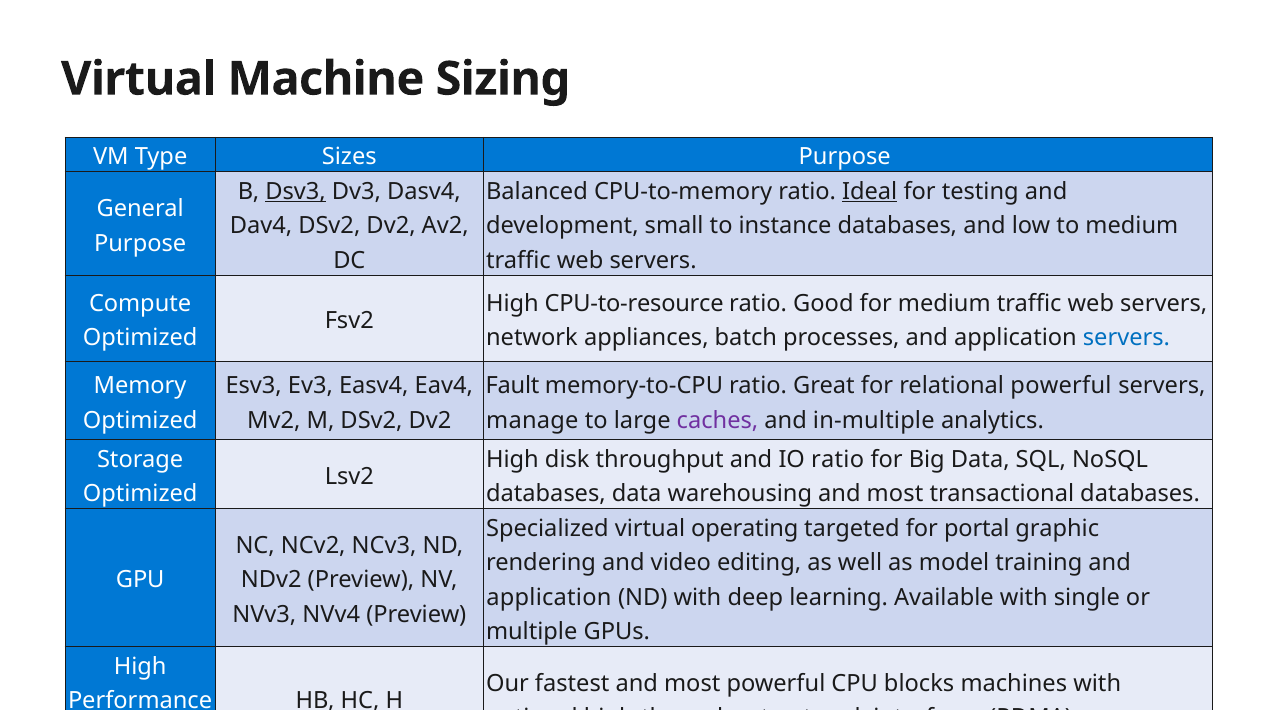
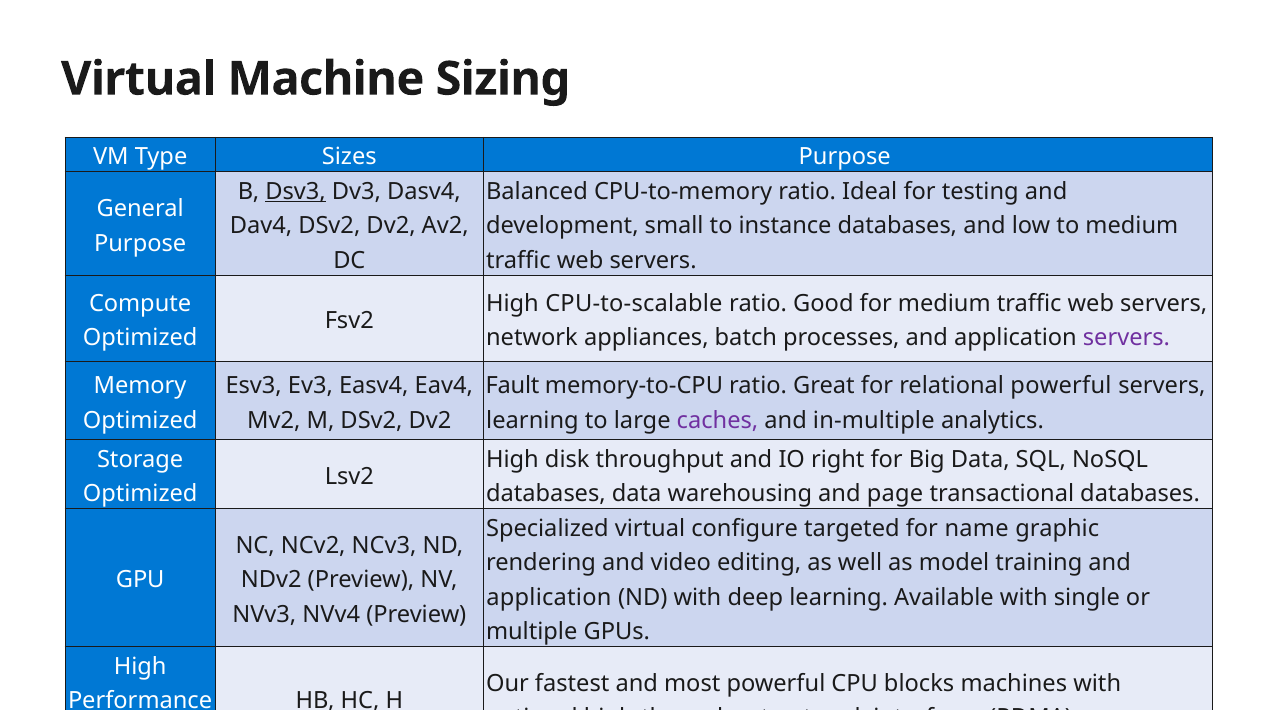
Ideal underline: present -> none (870, 191)
CPU-to-resource: CPU-to-resource -> CPU-to-scalable (634, 303)
servers colour: blue -> purple (1126, 338)
manage: manage -> learning (532, 420)
IO ratio: ratio -> right (838, 459)
warehousing and most: most -> page (895, 494)
operating: operating -> configure (745, 528)
portal: portal -> name (977, 528)
